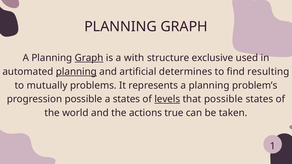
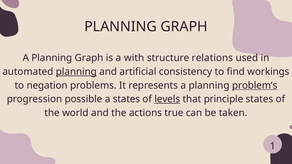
Graph underline: present -> none (89, 58)
exclusive: exclusive -> relations (212, 58)
determines: determines -> consistency (186, 72)
resulting: resulting -> workings (268, 72)
mutually: mutually -> negation (47, 86)
problem’s underline: none -> present (255, 86)
that possible: possible -> principle (224, 99)
